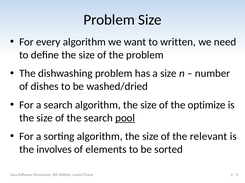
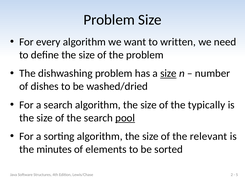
size underline: none -> present (168, 74)
optimize: optimize -> typically (207, 105)
involves: involves -> minutes (54, 150)
